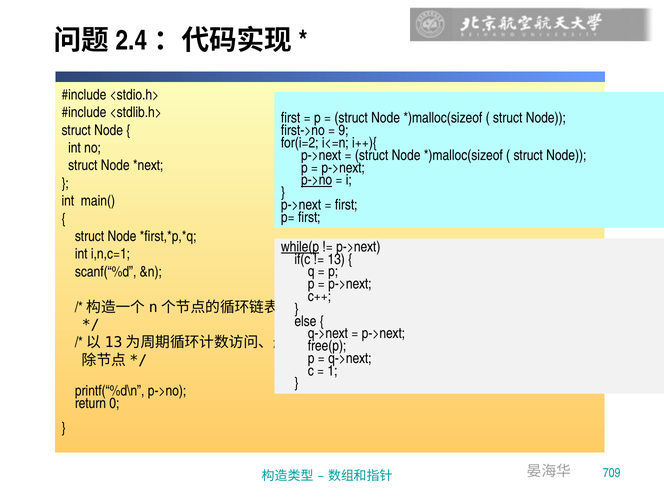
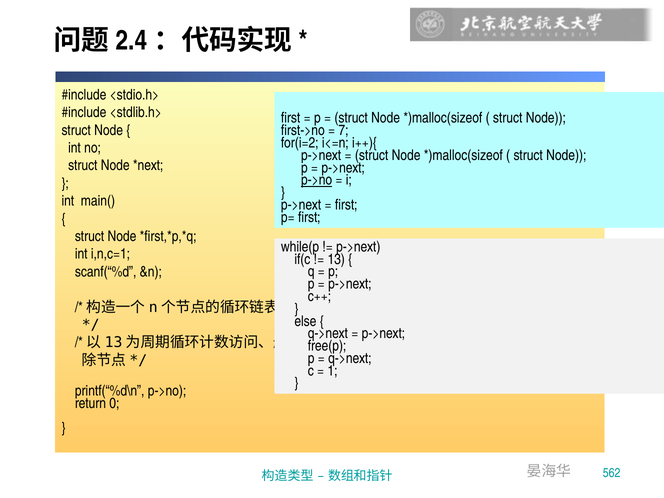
9: 9 -> 7 (343, 131)
while(p underline: present -> none (300, 247)
709: 709 -> 562 (612, 473)
